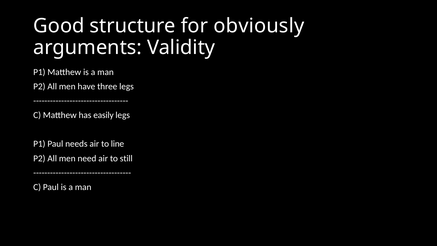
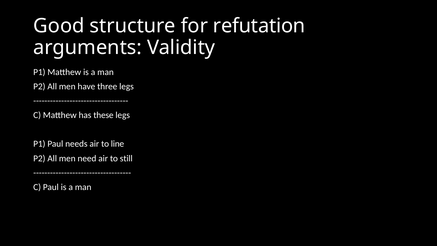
obviously: obviously -> refutation (259, 26)
easily: easily -> these (103, 115)
